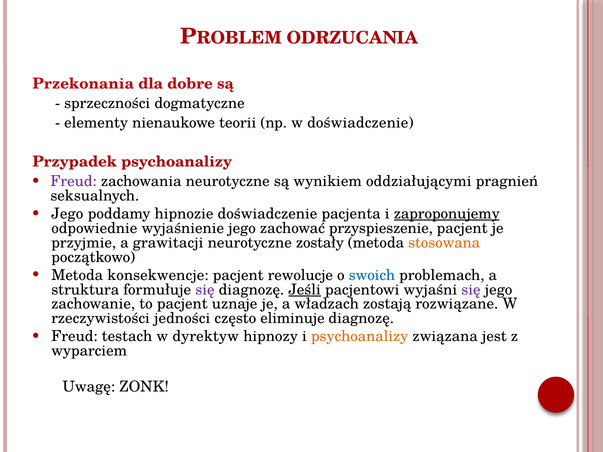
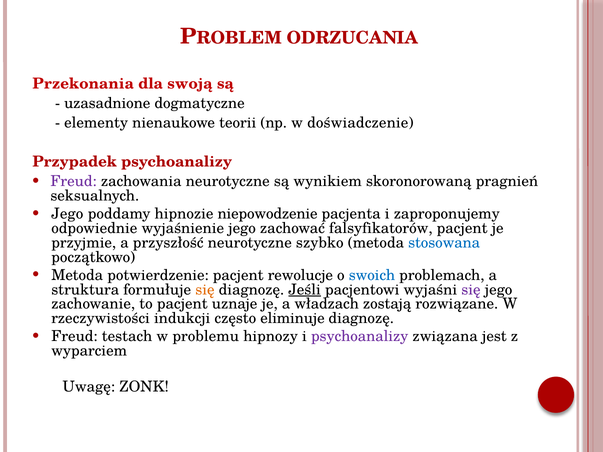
dobre: dobre -> swoją (190, 84)
sprzeczności: sprzeczności -> uzasadnione (107, 103)
oddziałującymi: oddziałującymi -> skoronorowaną (419, 181)
hipnozie doświadczenie: doświadczenie -> niepowodzenie (268, 214)
zaproponujemy underline: present -> none (447, 214)
przyspieszenie: przyspieszenie -> falsyfikatorów (381, 228)
grawitacji: grawitacji -> przyszłość (168, 243)
zostały: zostały -> szybko (320, 243)
stosowana colour: orange -> blue (444, 243)
konsekwencje: konsekwencje -> potwierdzenie (158, 275)
się colour: purple -> orange (205, 290)
jedności: jedności -> indukcji (182, 319)
dyrektyw: dyrektyw -> problemu (206, 337)
psychoanalizy colour: orange -> purple (360, 337)
